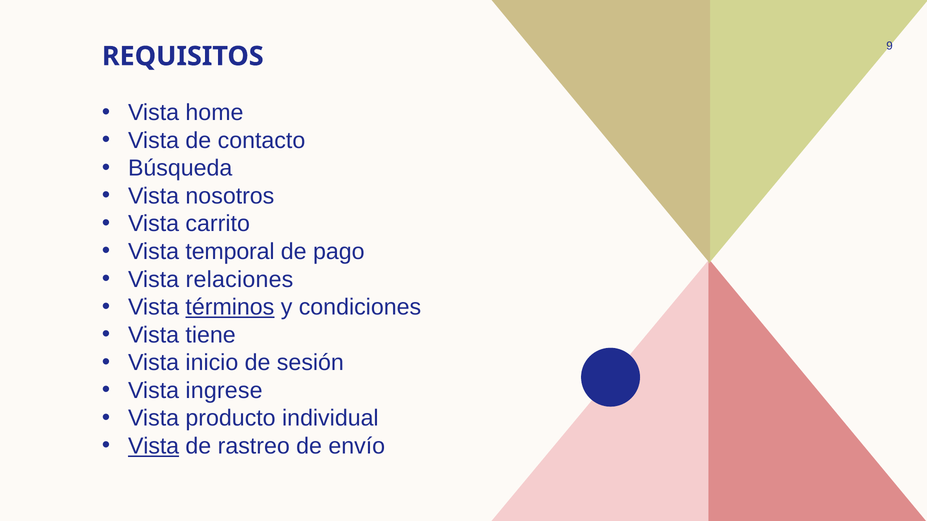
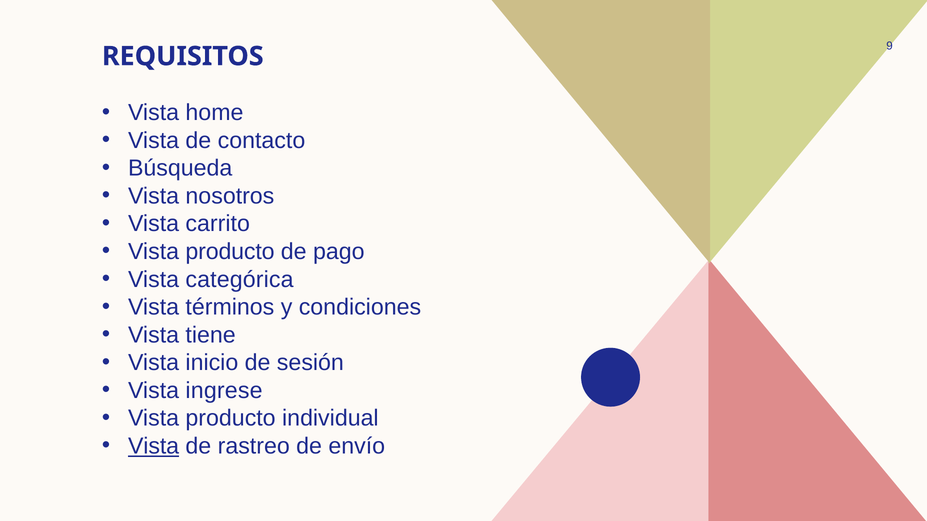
temporal: temporal -> producto (230, 252)
relaciones: relaciones -> categórica (240, 280)
términos underline: present -> none (230, 307)
